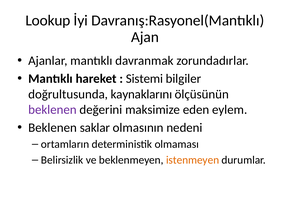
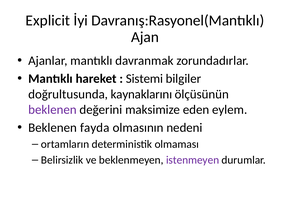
Lookup: Lookup -> Explicit (48, 21)
saklar: saklar -> fayda (95, 128)
istenmeyen colour: orange -> purple (193, 160)
